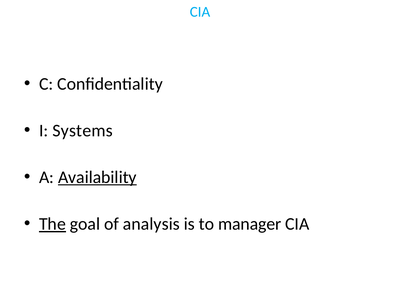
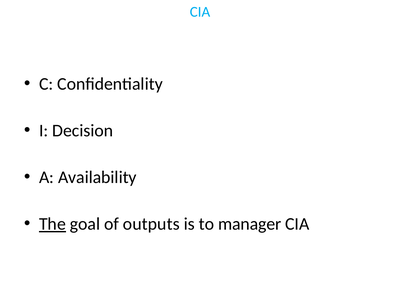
Systems: Systems -> Decision (83, 131)
Availability underline: present -> none (97, 177)
analysis: analysis -> outputs (151, 224)
